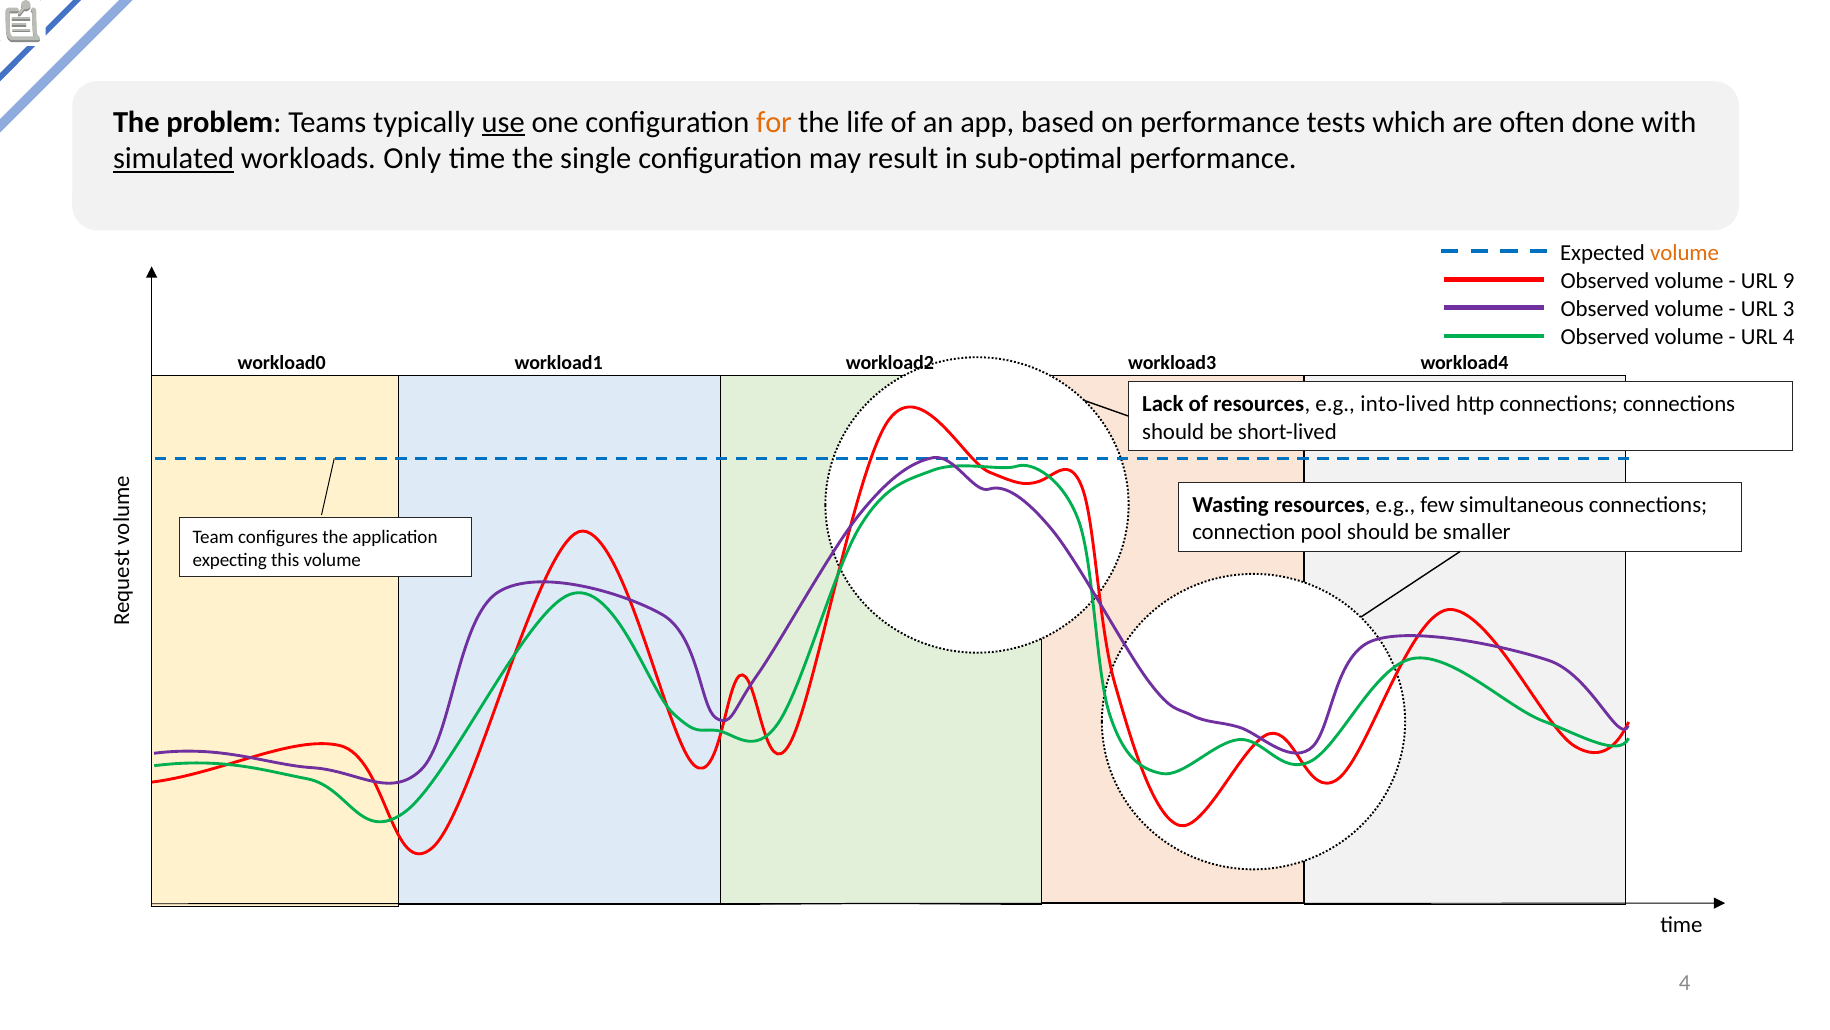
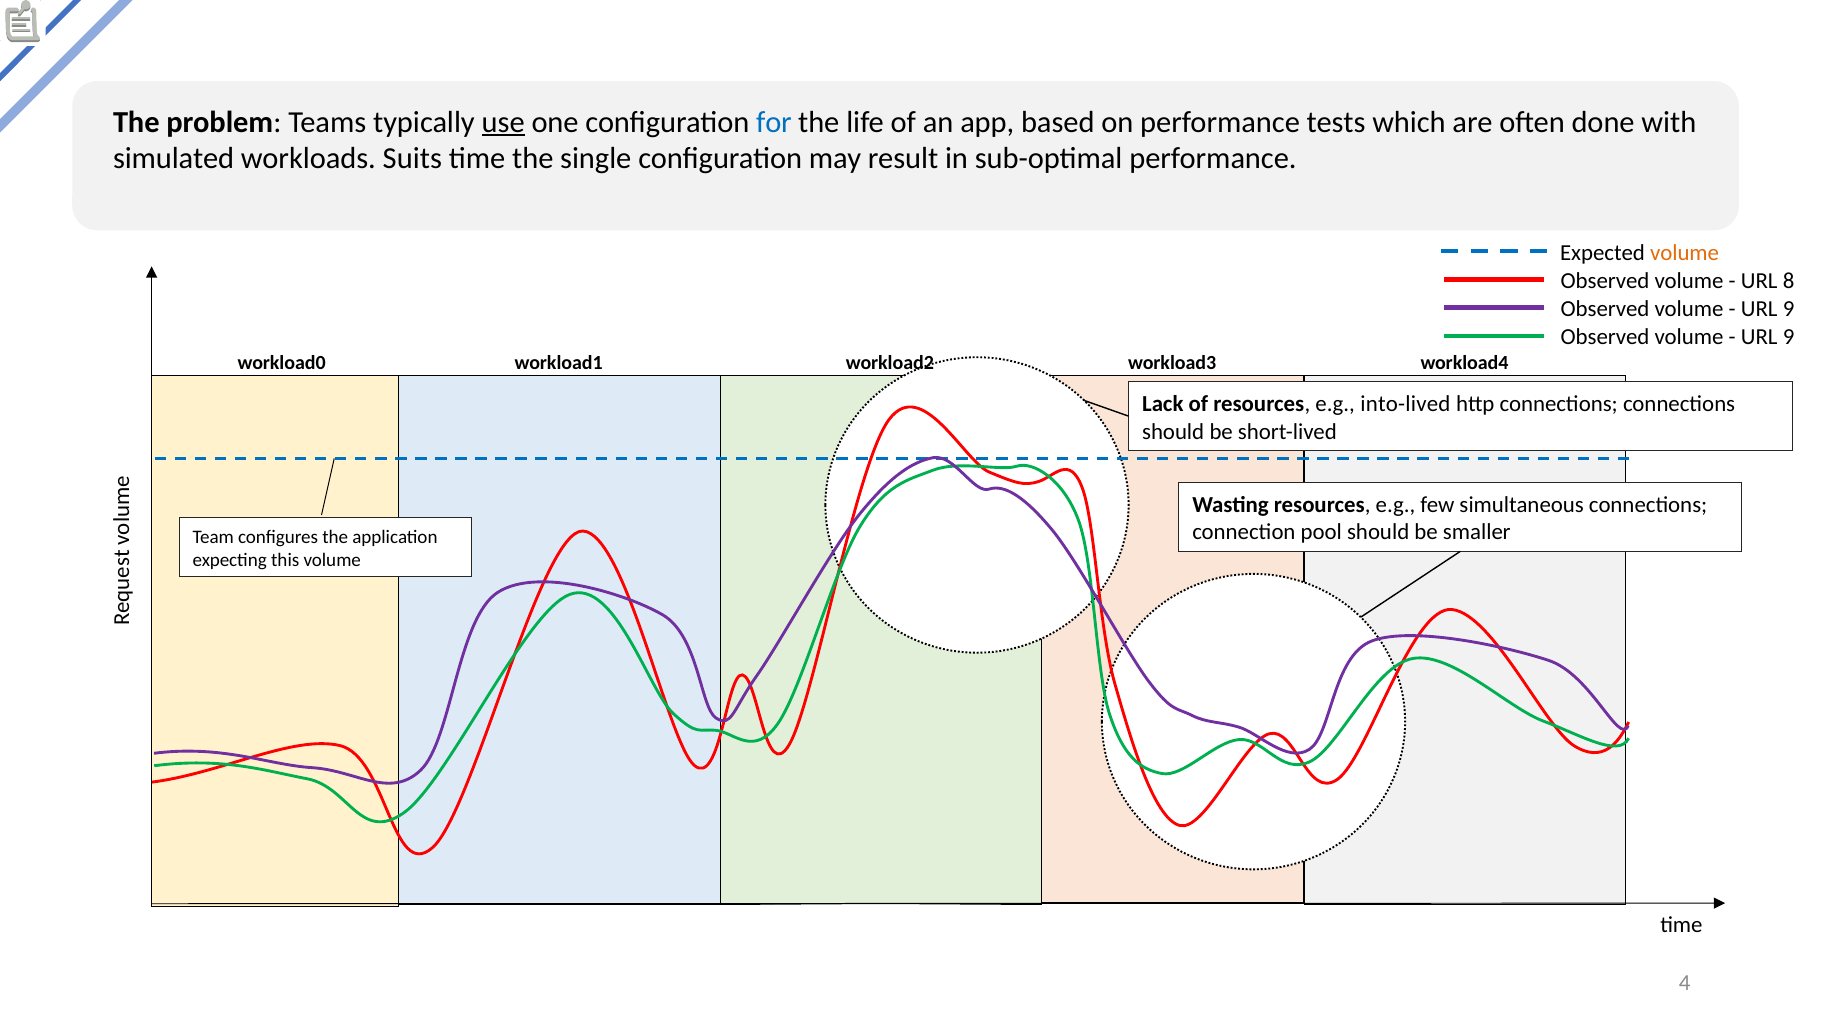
for colour: orange -> blue (774, 122)
simulated underline: present -> none (174, 159)
Only: Only -> Suits (412, 159)
9: 9 -> 8 (1789, 281)
3: 3 -> 9 (1789, 309)
4: 4 -> 9 (1789, 337)
